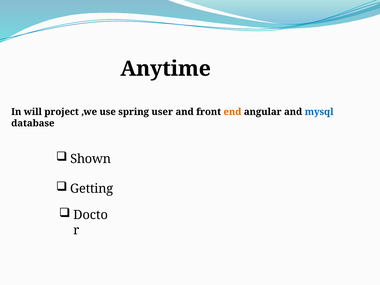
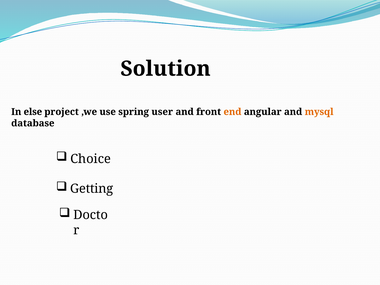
Anytime: Anytime -> Solution (165, 69)
will: will -> else (33, 112)
mysql colour: blue -> orange (319, 112)
Shown: Shown -> Choice (91, 159)
